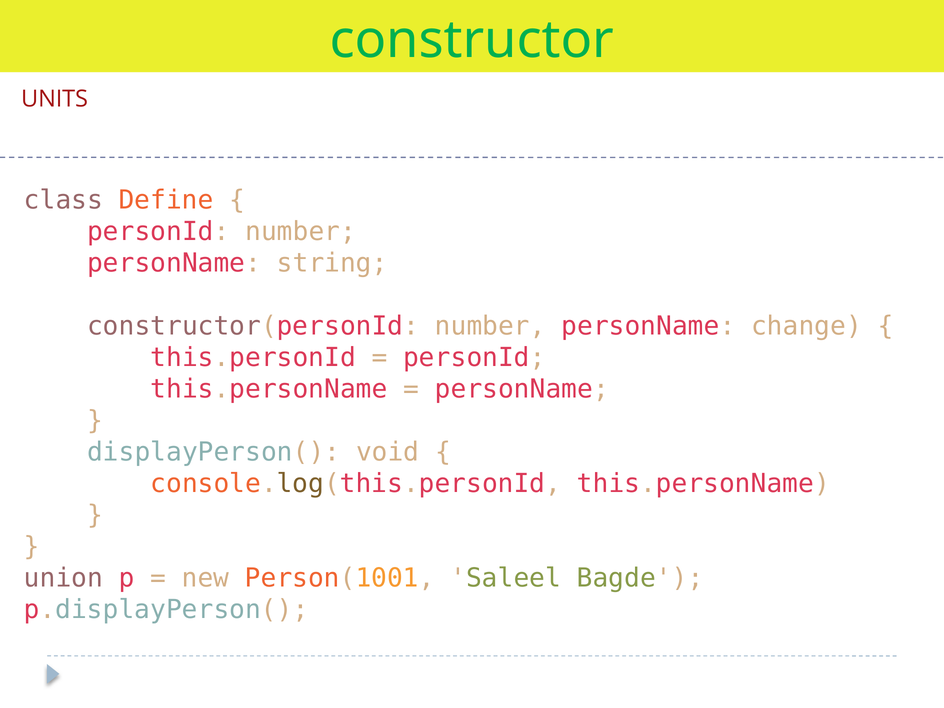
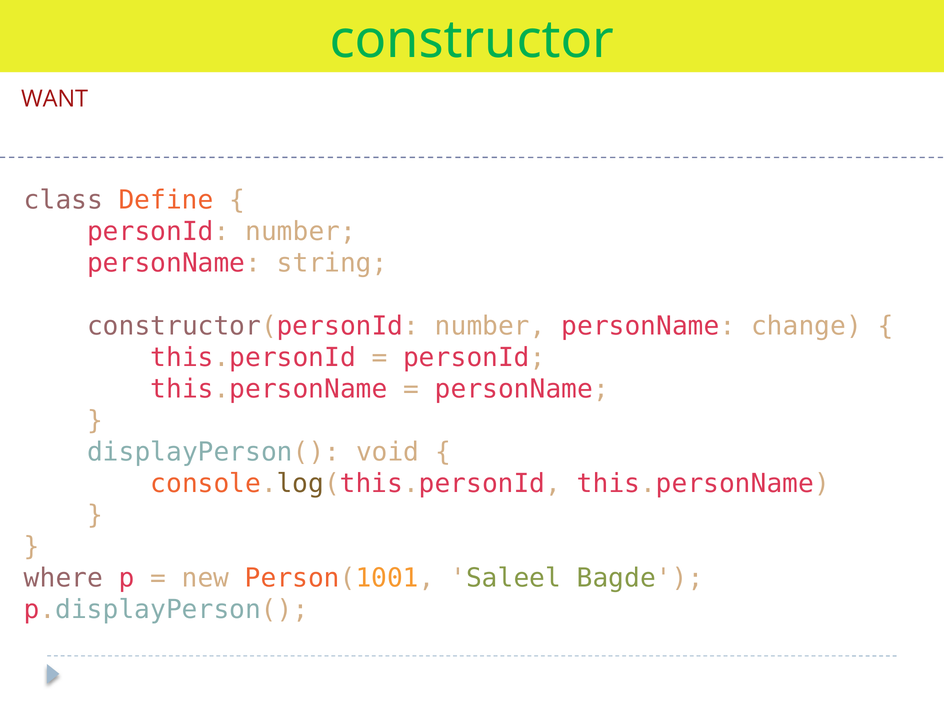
UNITS: UNITS -> WANT (55, 99)
union: union -> where (63, 578)
